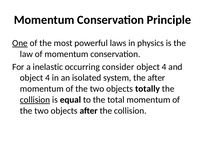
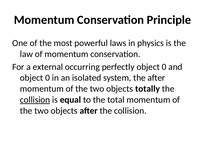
One underline: present -> none (20, 43)
inelastic: inelastic -> external (48, 67)
consider: consider -> perfectly (118, 67)
4: 4 -> 0 (164, 67)
4: 4 -> 0 (48, 78)
